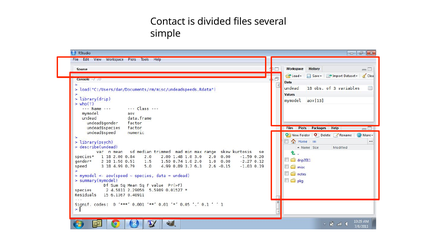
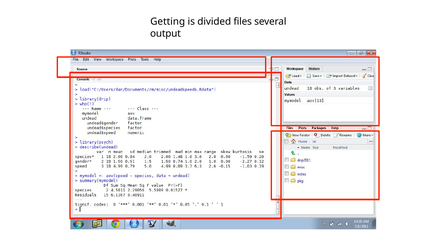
Contact: Contact -> Getting (168, 22)
simple: simple -> output (165, 33)
